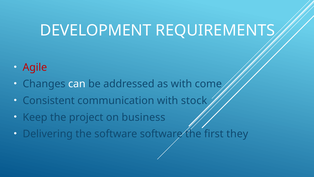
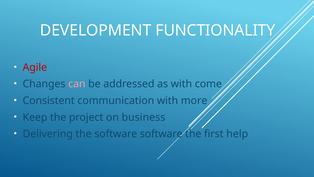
REQUIREMENTS: REQUIREMENTS -> FUNCTIONALITY (215, 30)
can colour: white -> pink (77, 84)
stock: stock -> more (194, 100)
they: they -> help (237, 134)
